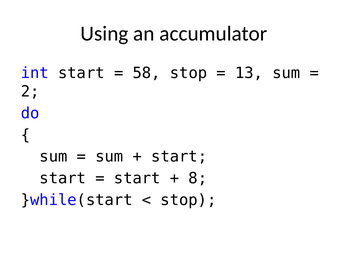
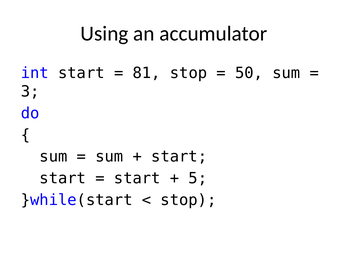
58: 58 -> 81 (147, 73)
13: 13 -> 50 (249, 73)
2: 2 -> 3 (30, 92)
8: 8 -> 5 (198, 178)
